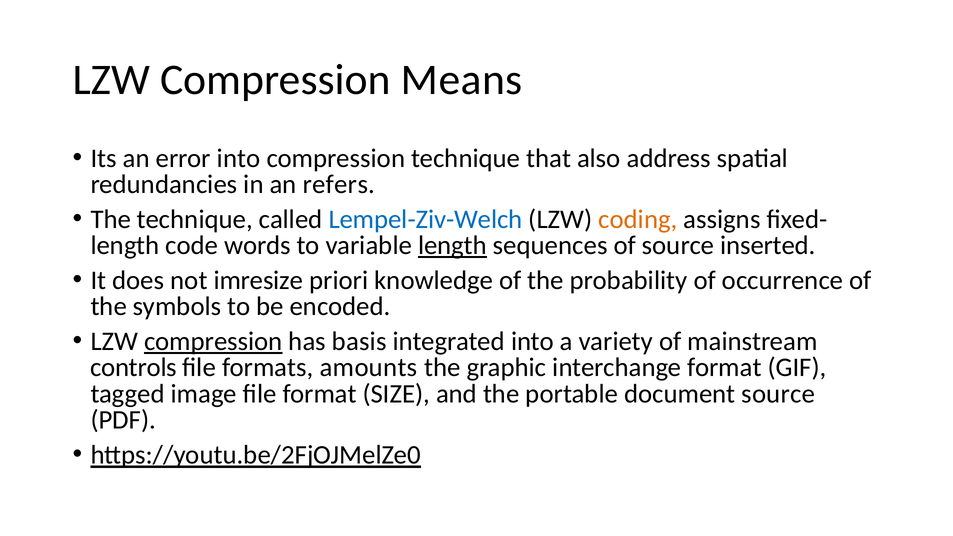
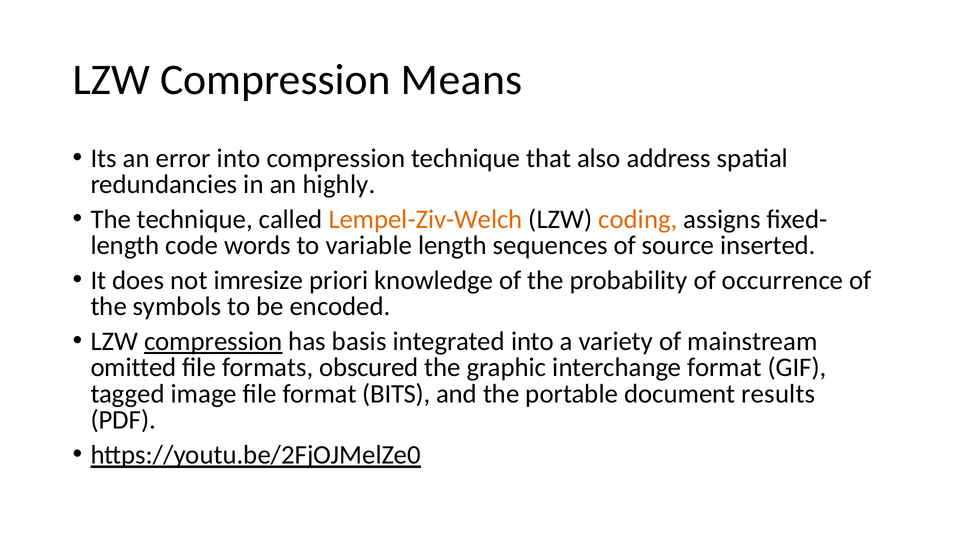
refers: refers -> highly (339, 184)
Lempel-Ziv-Welch colour: blue -> orange (426, 219)
length underline: present -> none (452, 245)
controls: controls -> omitted (133, 368)
amounts: amounts -> obscured (369, 368)
SIZE: SIZE -> BITS (396, 394)
document source: source -> results (778, 394)
